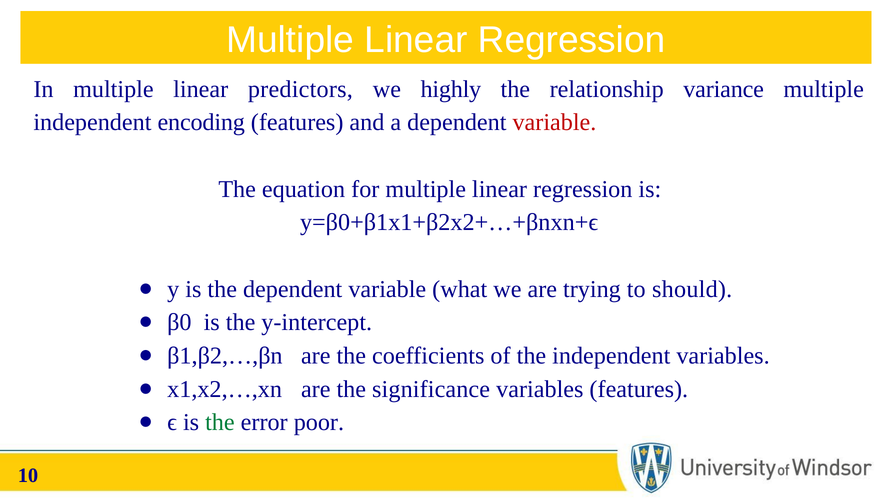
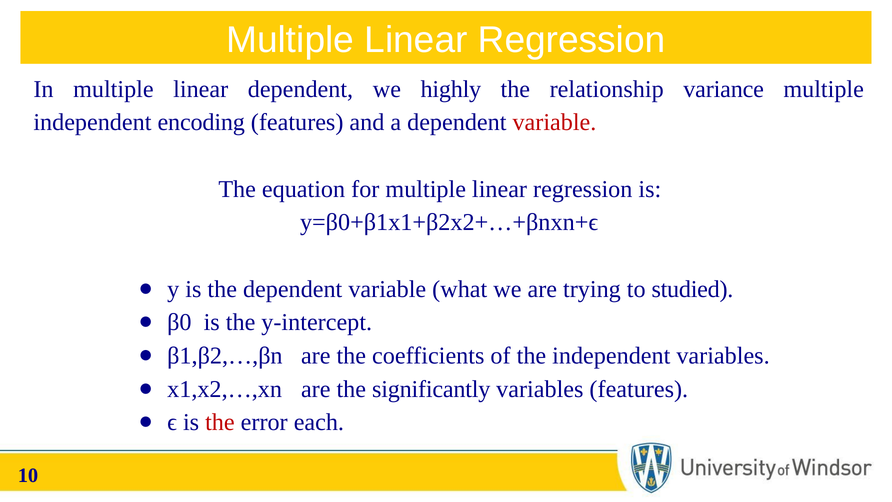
linear predictors: predictors -> dependent (300, 89)
should: should -> studied (692, 289)
significance: significance -> significantly (431, 389)
the colour: green -> red (220, 422)
poor: poor -> each (319, 422)
